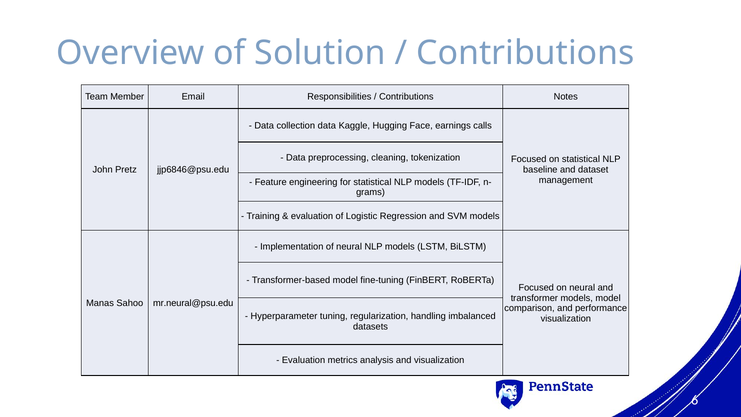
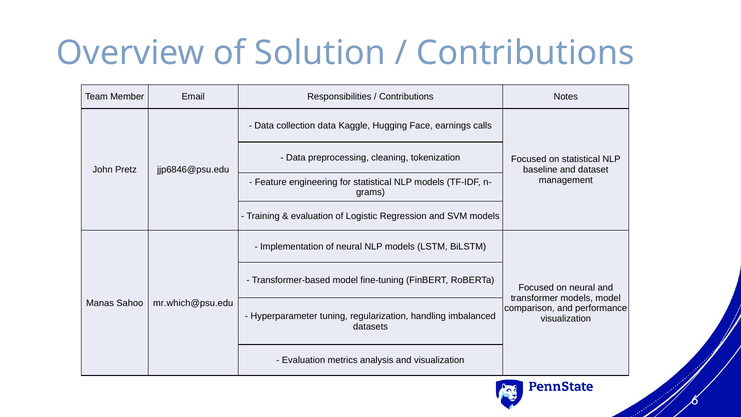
mr.neural@psu.edu: mr.neural@psu.edu -> mr.which@psu.edu (193, 303)
